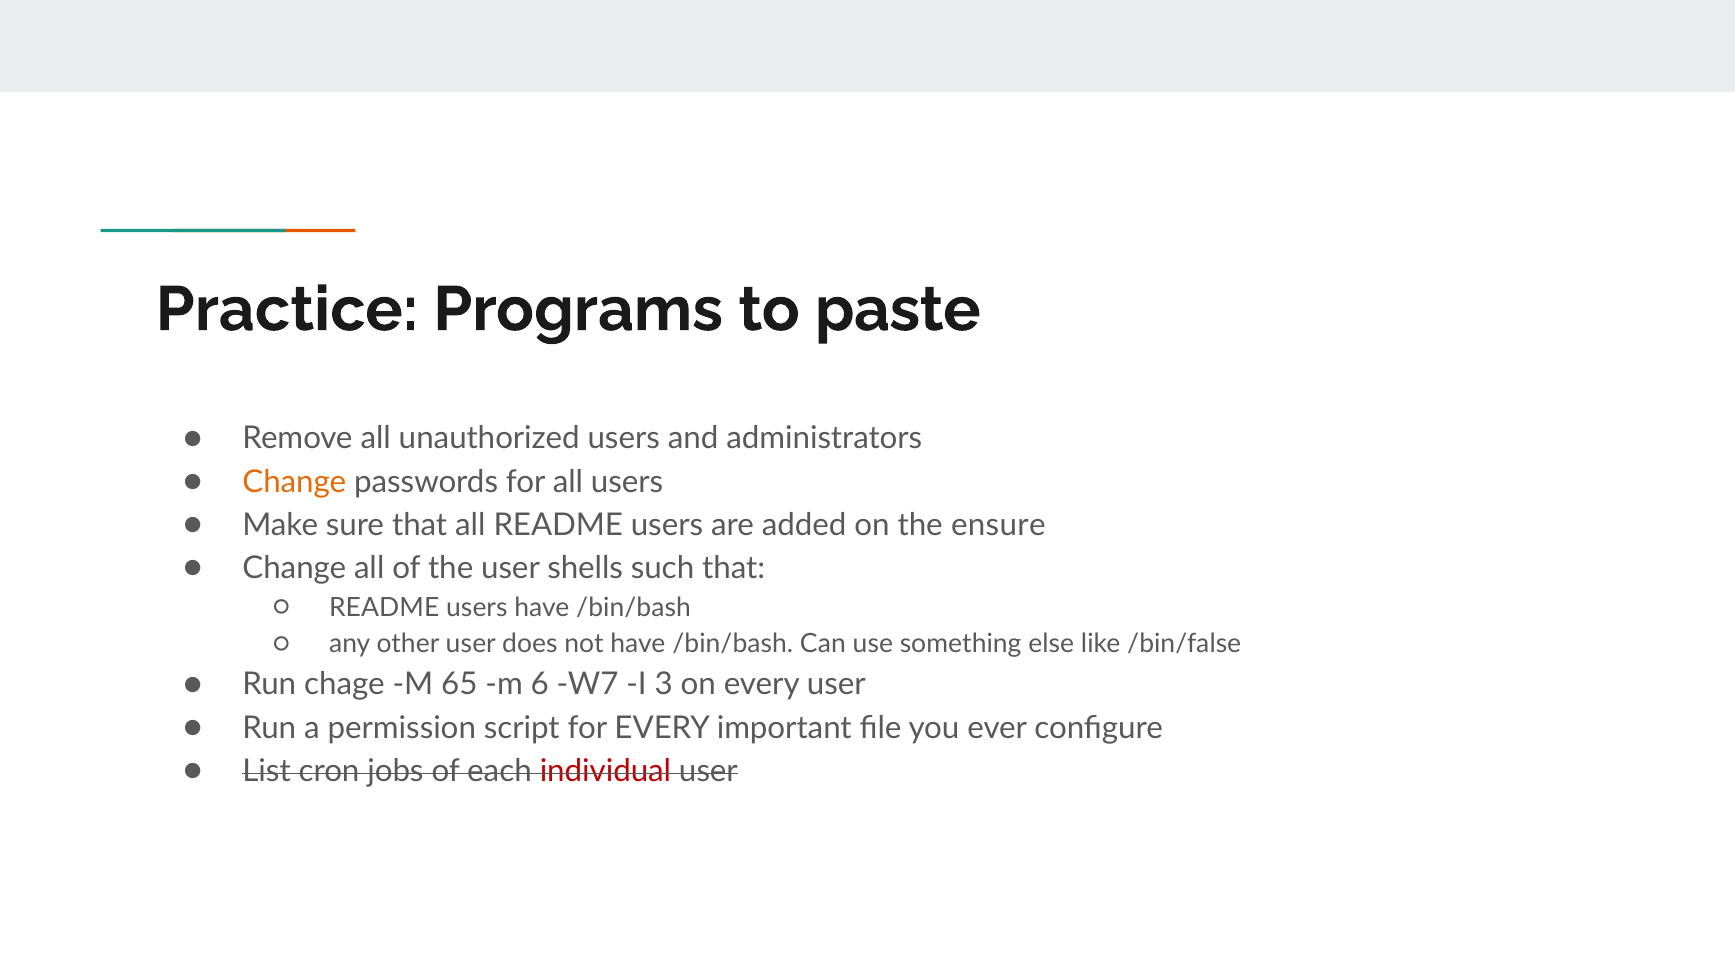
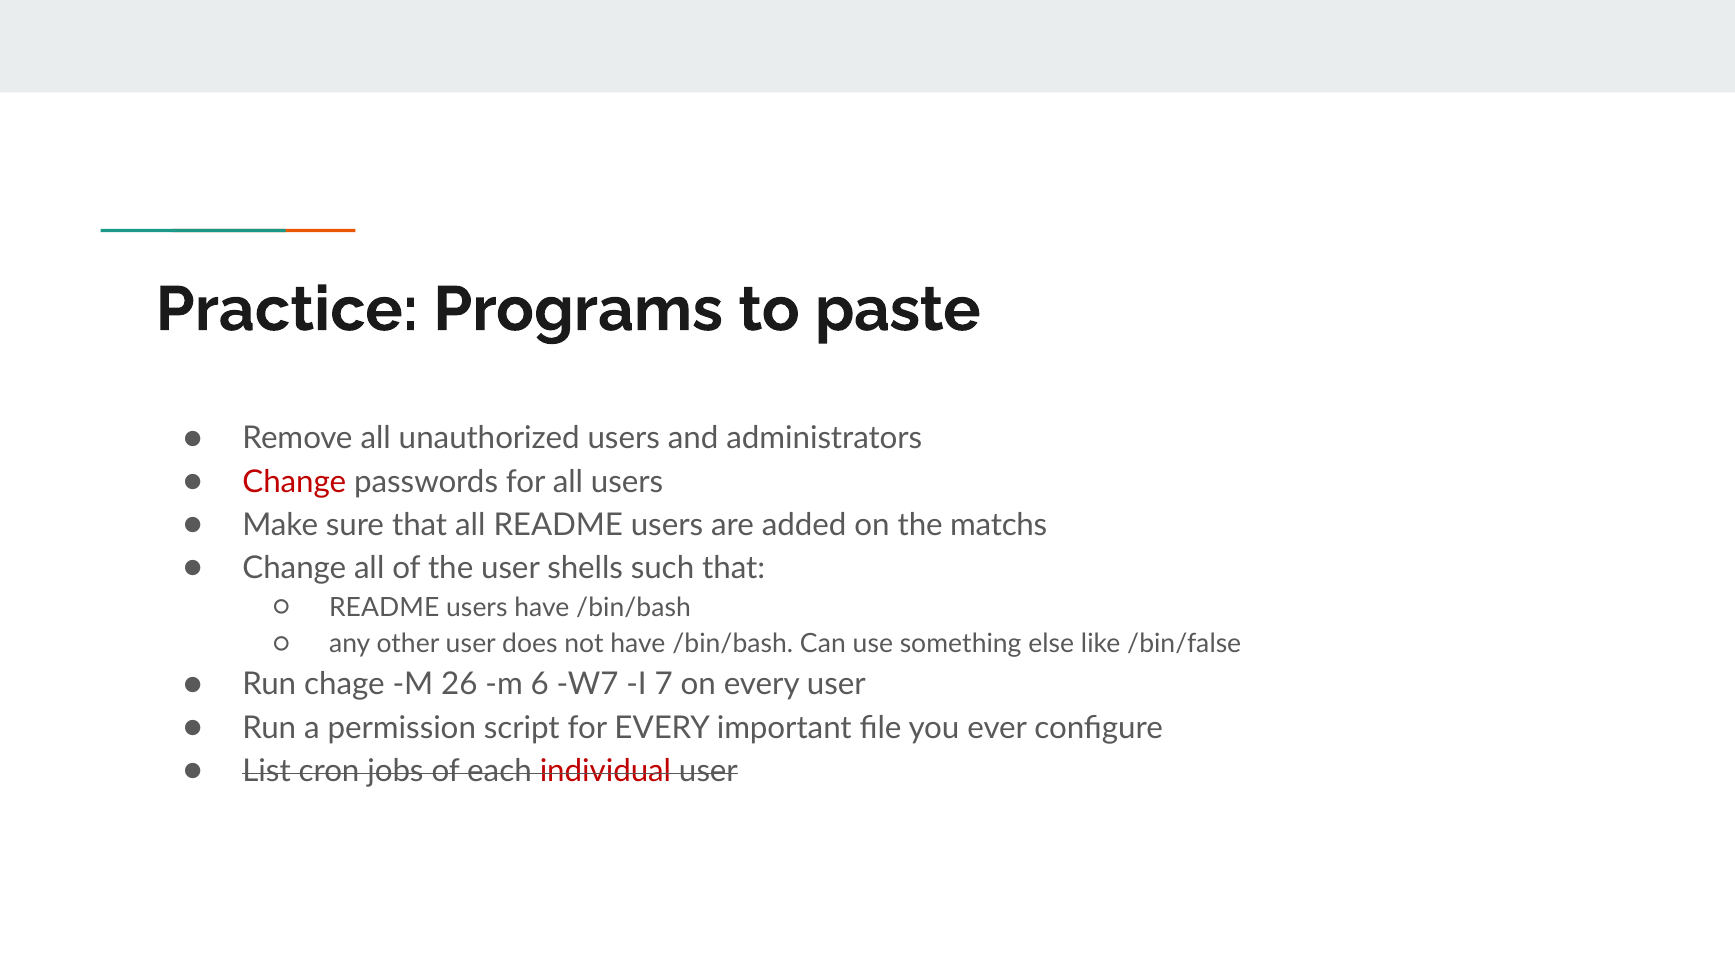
Change colour: orange -> red (294, 482)
ensure: ensure -> matchs (999, 525)
65: 65 -> 26 (459, 684)
3: 3 -> 7 (664, 684)
